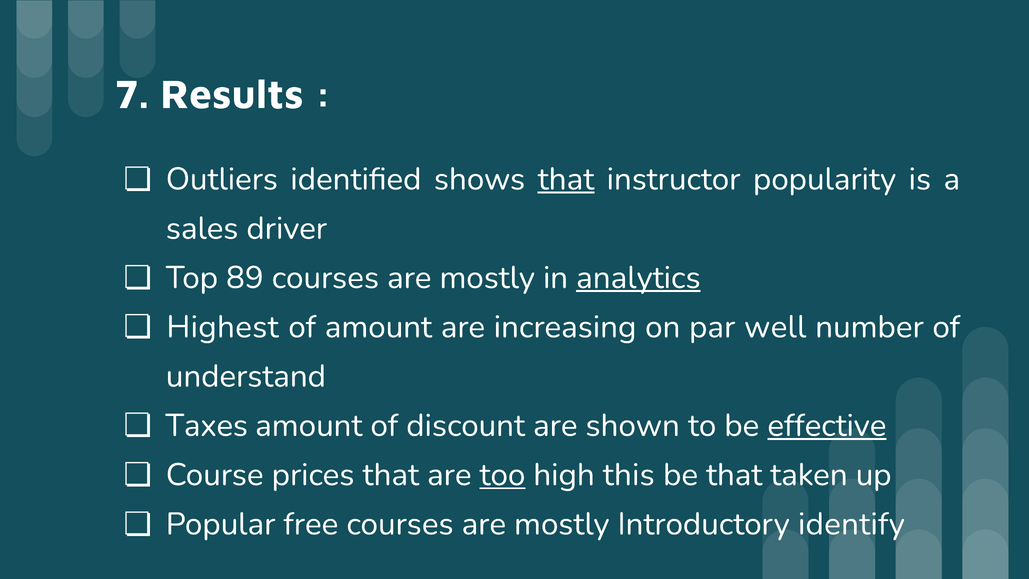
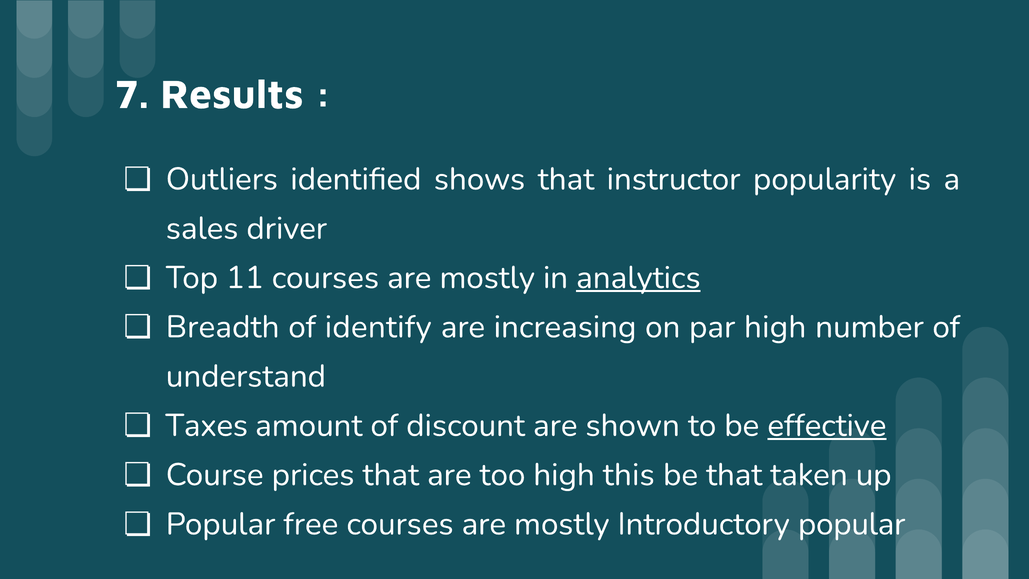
that underline: present -> none (566, 179)
89: 89 -> 11 (245, 278)
Highest: Highest -> Breadth (223, 327)
of amount: amount -> identify (378, 327)
par well: well -> high (775, 327)
too underline: present -> none (502, 475)
Introductory identify: identify -> popular (852, 524)
